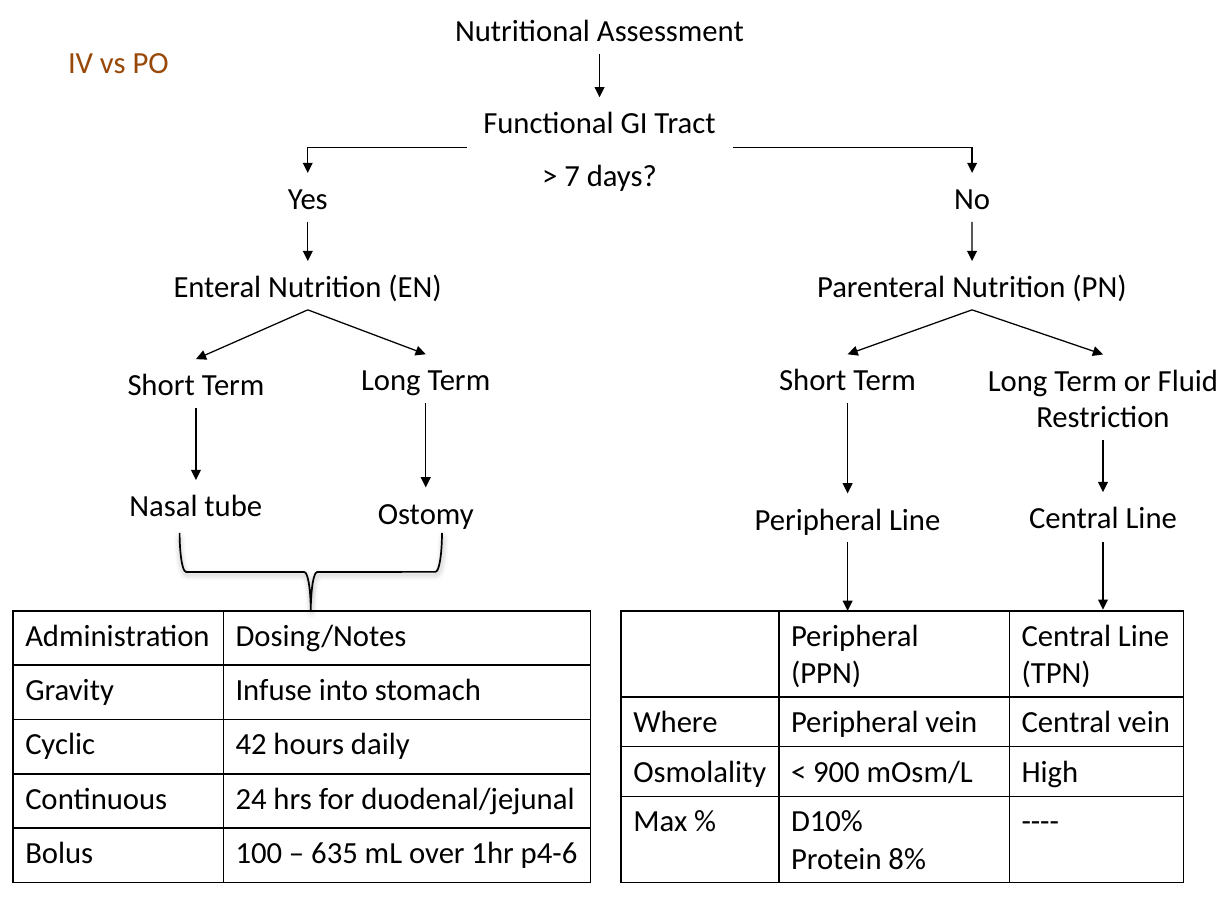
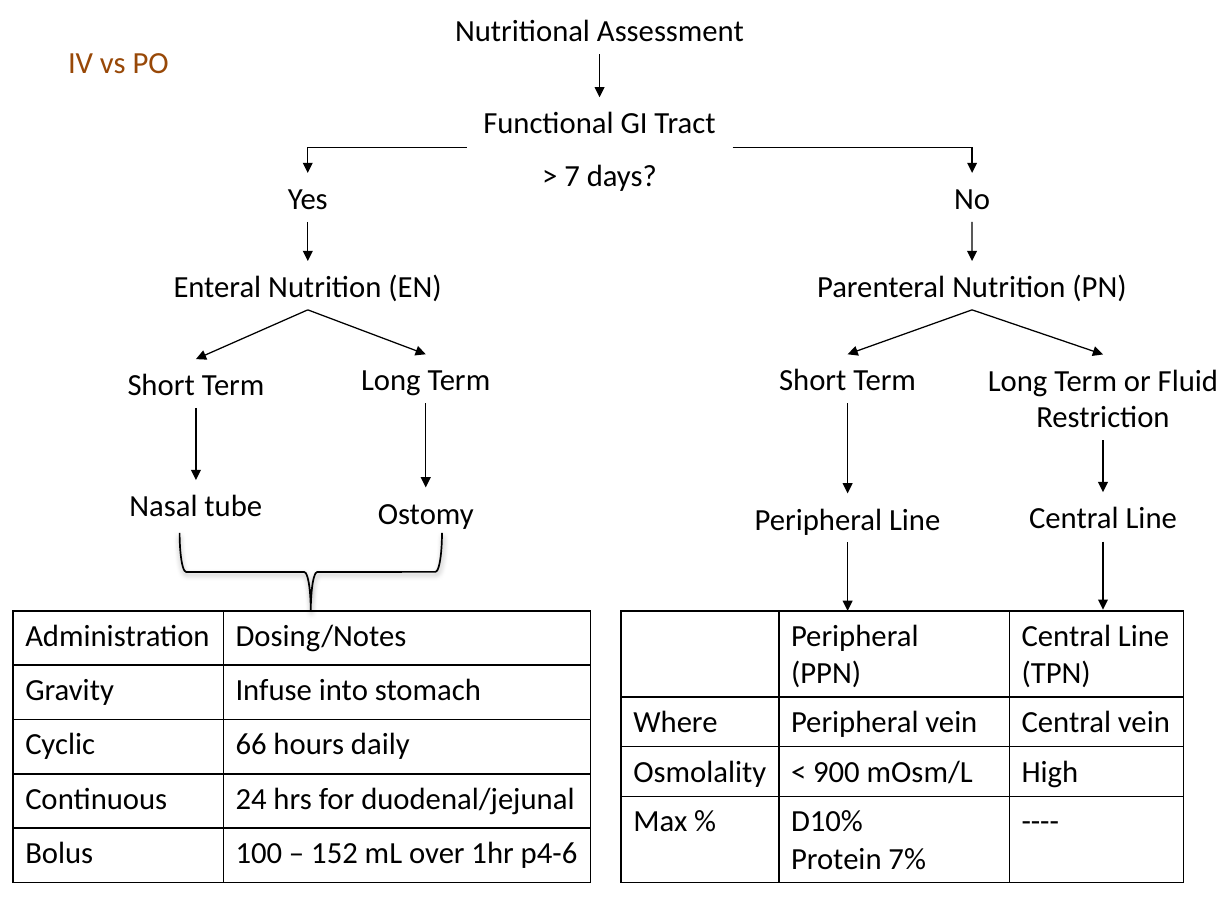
42: 42 -> 66 (251, 745)
635: 635 -> 152 (335, 853)
8%: 8% -> 7% (907, 859)
